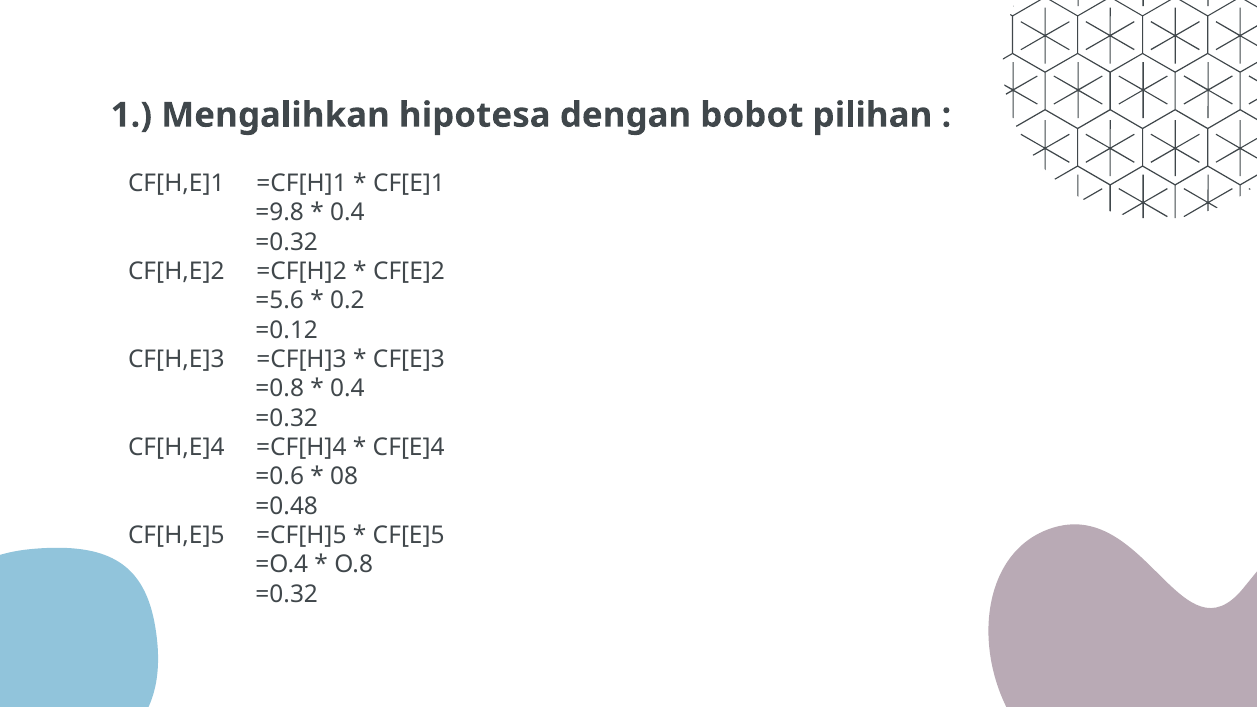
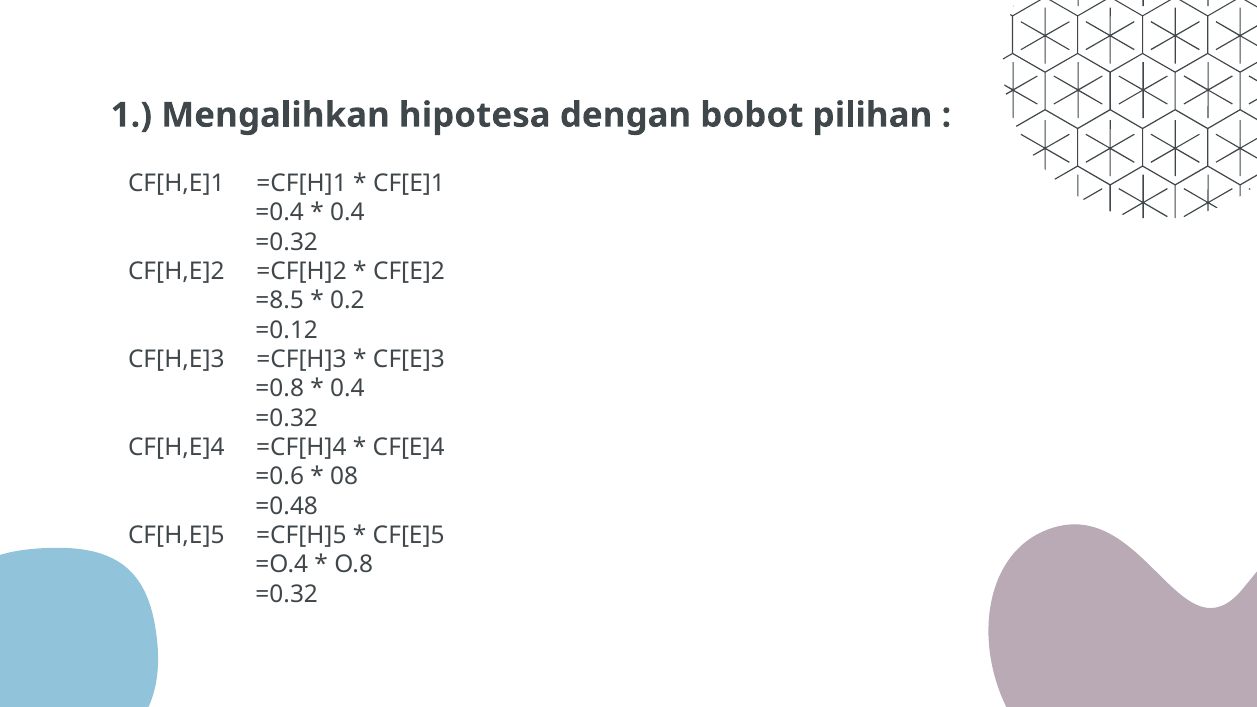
=9.8: =9.8 -> =0.4 (280, 213)
=5.6: =5.6 -> =8.5 (280, 301)
